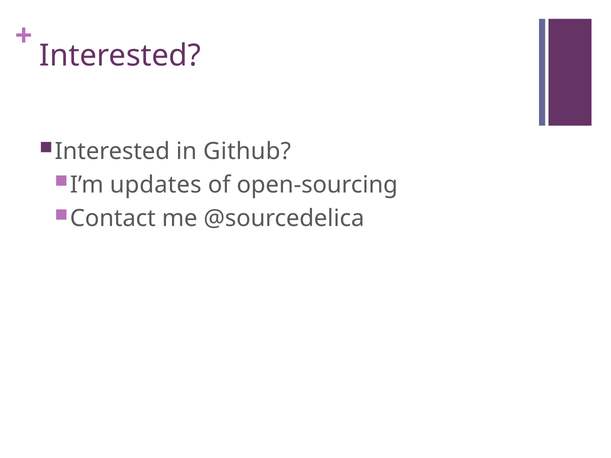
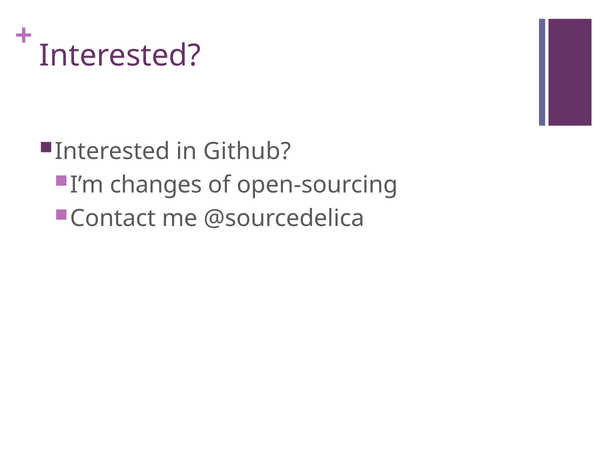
updates: updates -> changes (156, 185)
